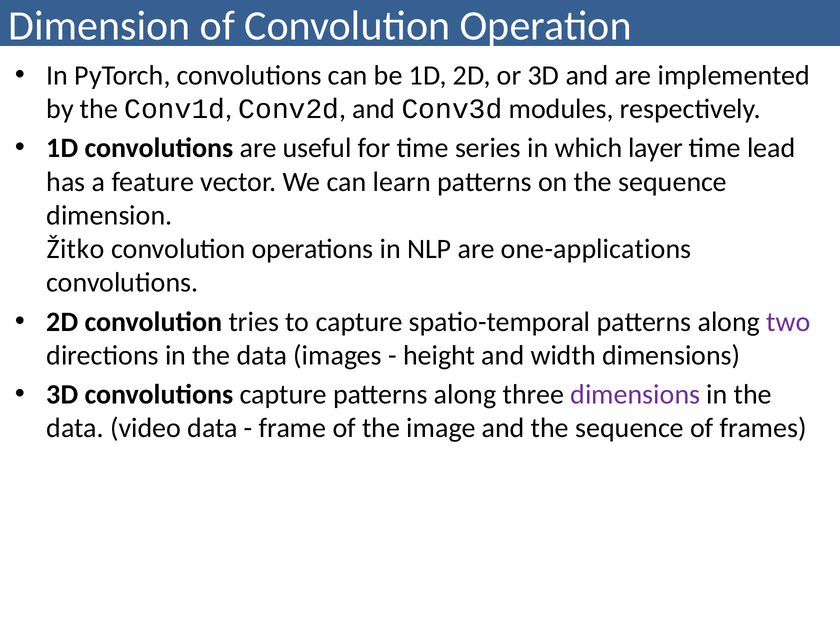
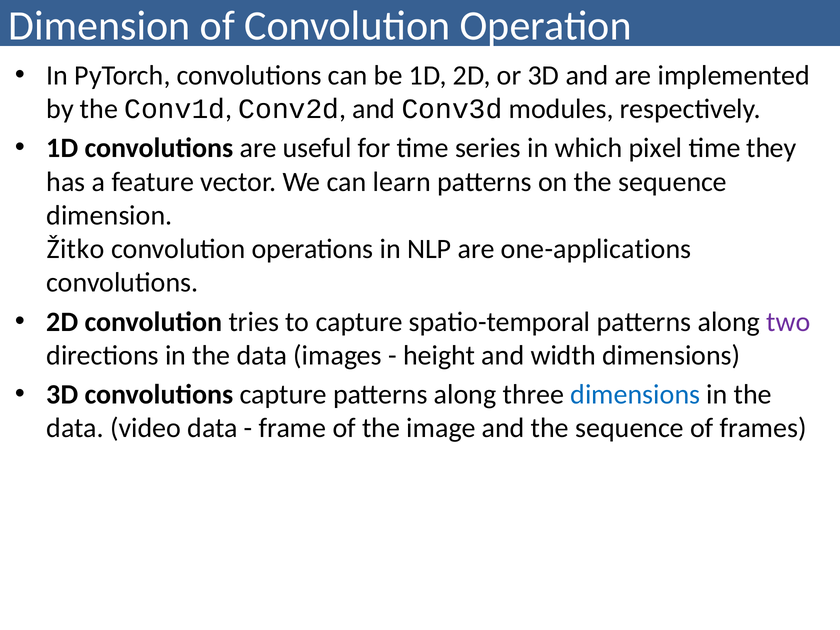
layer: layer -> pixel (655, 148)
lead: lead -> they (771, 148)
dimensions colour: purple -> blue (635, 395)
